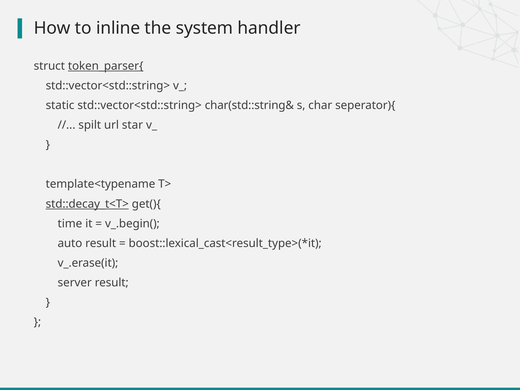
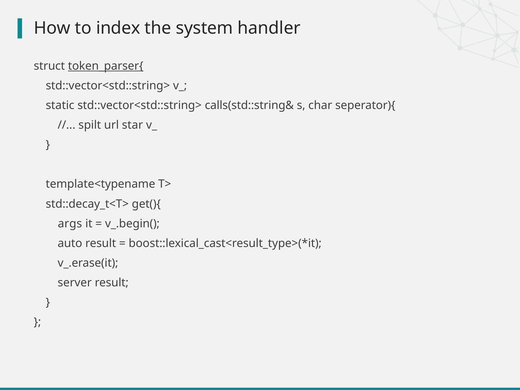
inline: inline -> index (118, 28)
char(std::string&: char(std::string& -> calls(std::string& (249, 105)
std::decay_t<T> underline: present -> none (87, 204)
time: time -> args (70, 224)
